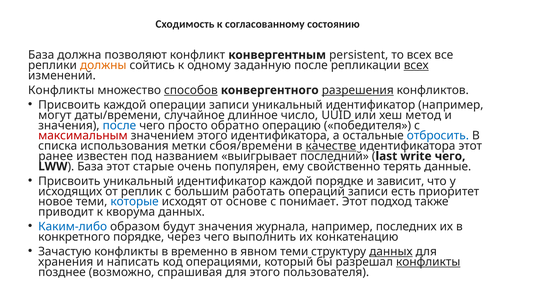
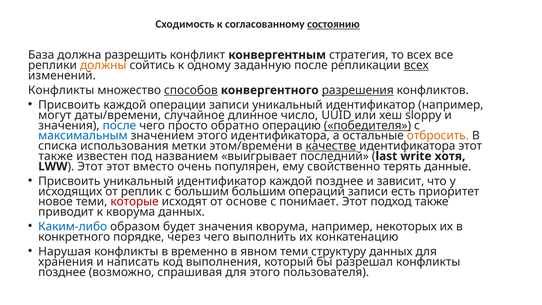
состоянию underline: none -> present (333, 24)
позволяют: позволяют -> разрешить (136, 55)
persistent: persistent -> стратегия (359, 55)
метод: метод -> sloppy (423, 115)
победителя underline: none -> present (368, 125)
максимальным colour: red -> blue (83, 136)
отбросить colour: blue -> orange (438, 136)
сбоя/времени: сбоя/времени -> этом/времени (251, 146)
ранее: ранее -> также (56, 156)
write чего: чего -> хотя (450, 156)
База: База -> Этот (90, 166)
старые: старые -> вместо (154, 166)
каждой порядке: порядке -> позднее (339, 181)
большим работать: работать -> большим (259, 191)
которые colour: blue -> red (135, 202)
будут: будут -> будет (179, 227)
значения журнала: журнала -> кворума (282, 227)
последних: последних -> некоторых (406, 227)
Зачастую: Зачастую -> Нарушая (65, 252)
данных underline: present -> none (391, 252)
операциями: операциями -> выполнения (224, 262)
конфликты underline: present -> none (428, 262)
